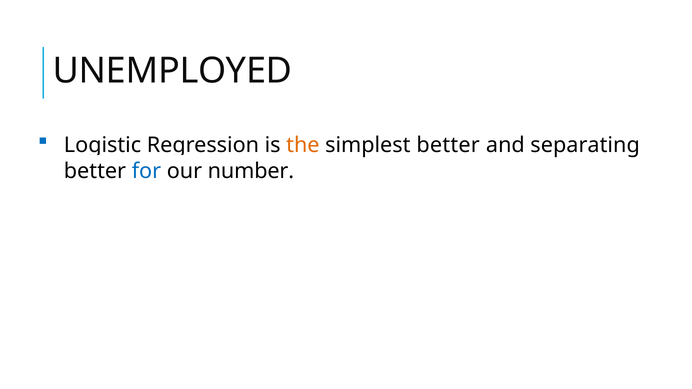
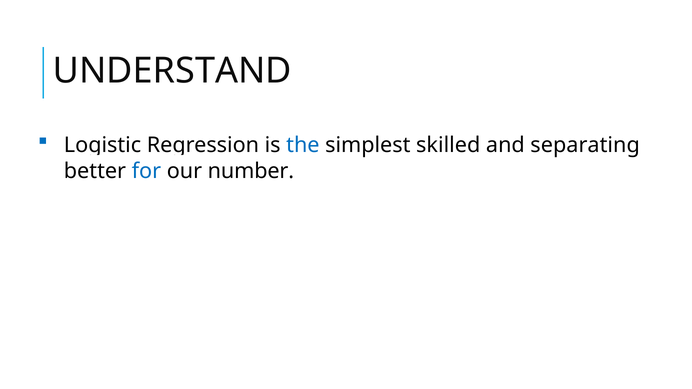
UNEMPLOYED: UNEMPLOYED -> UNDERSTAND (172, 71)
the colour: orange -> blue (303, 145)
simplest better: better -> skilled (448, 145)
